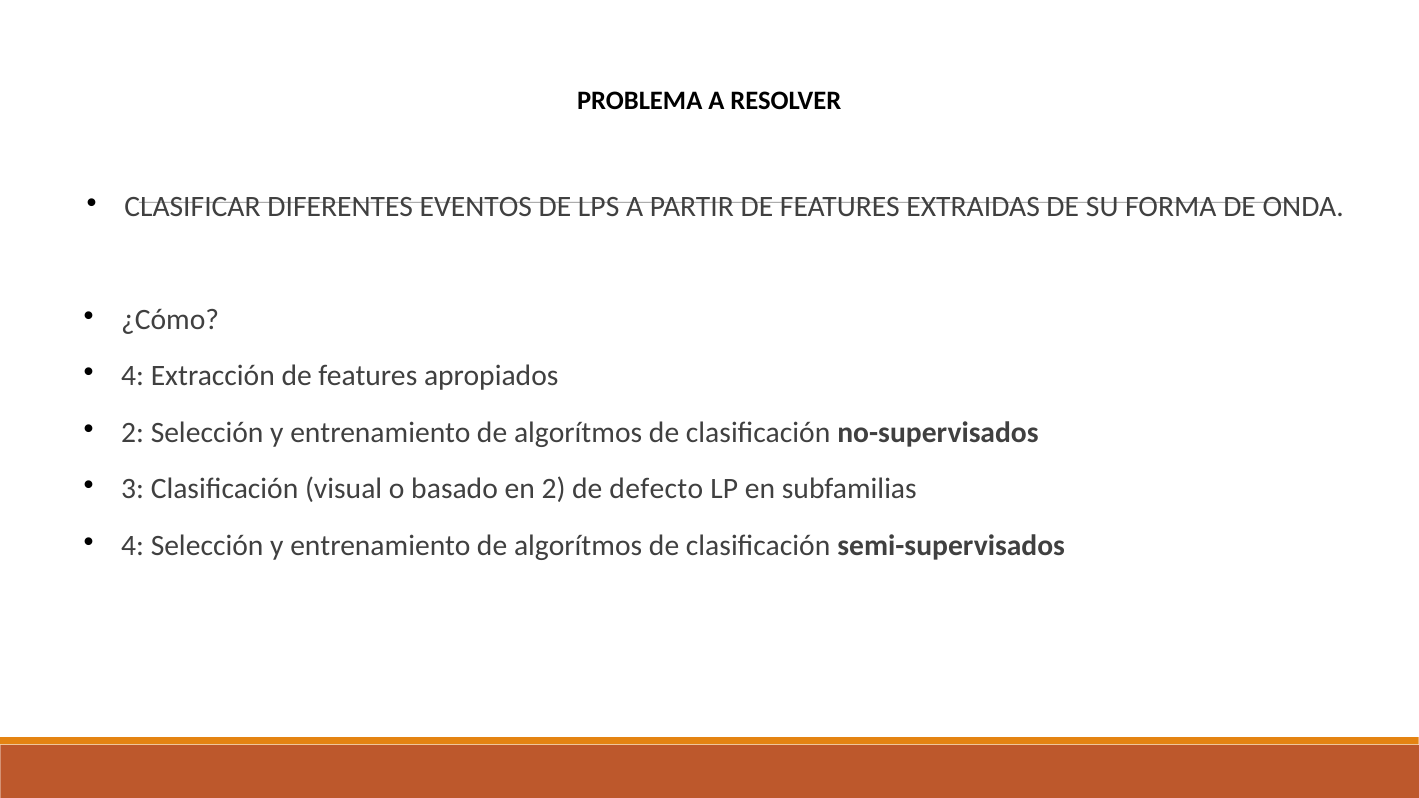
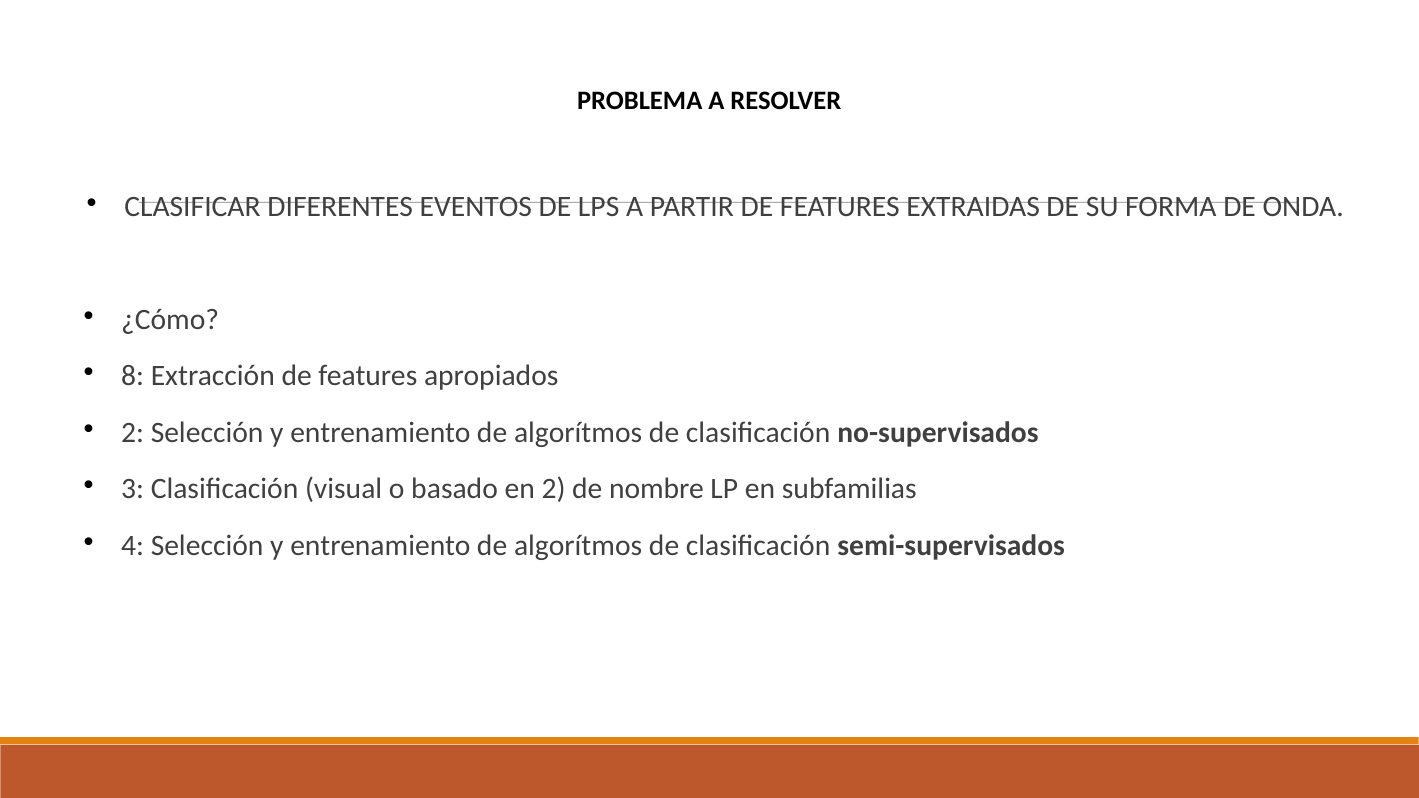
4: 4 -> 8 (133, 376)
defecto: defecto -> nombre (657, 489)
